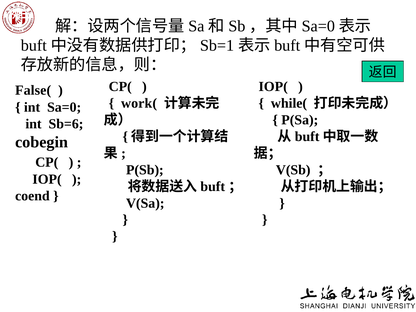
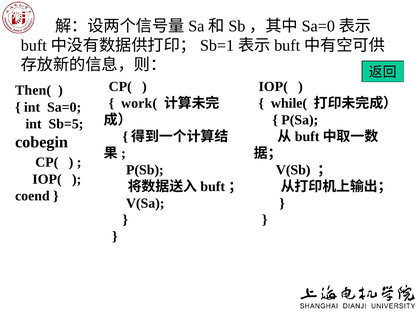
False(: False( -> Then( (33, 90)
Sb=6: Sb=6 -> Sb=5 (66, 124)
